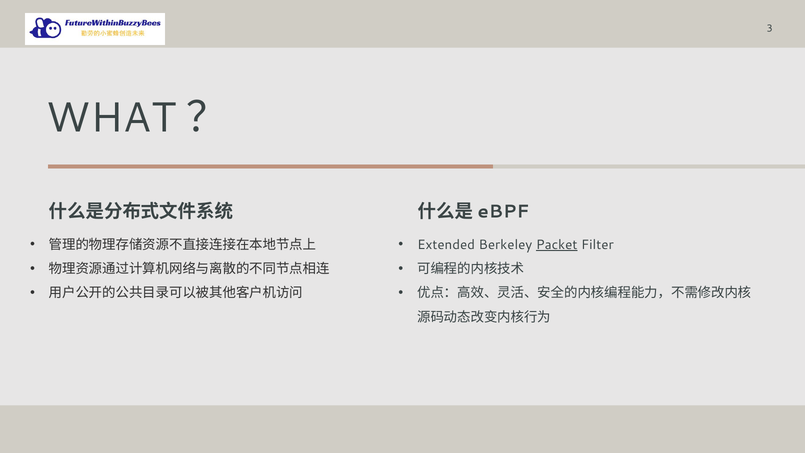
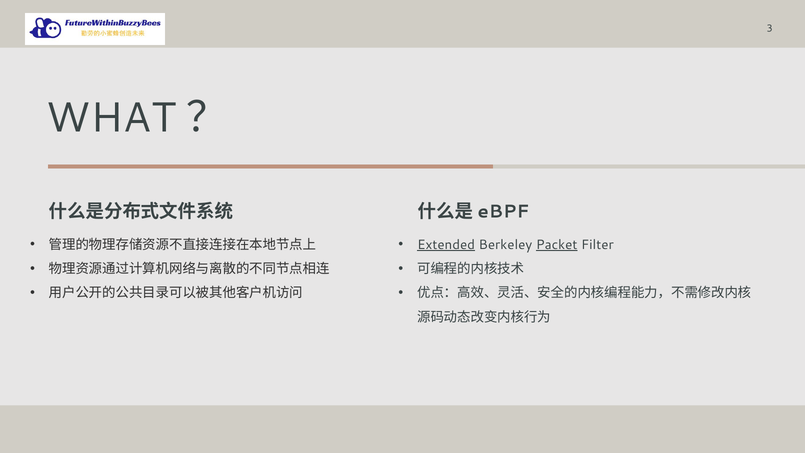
Extended underline: none -> present (446, 245)
